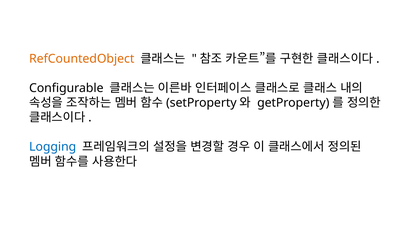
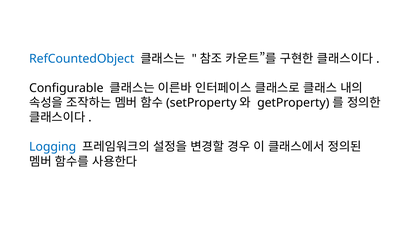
RefCountedObject colour: orange -> blue (82, 59)
